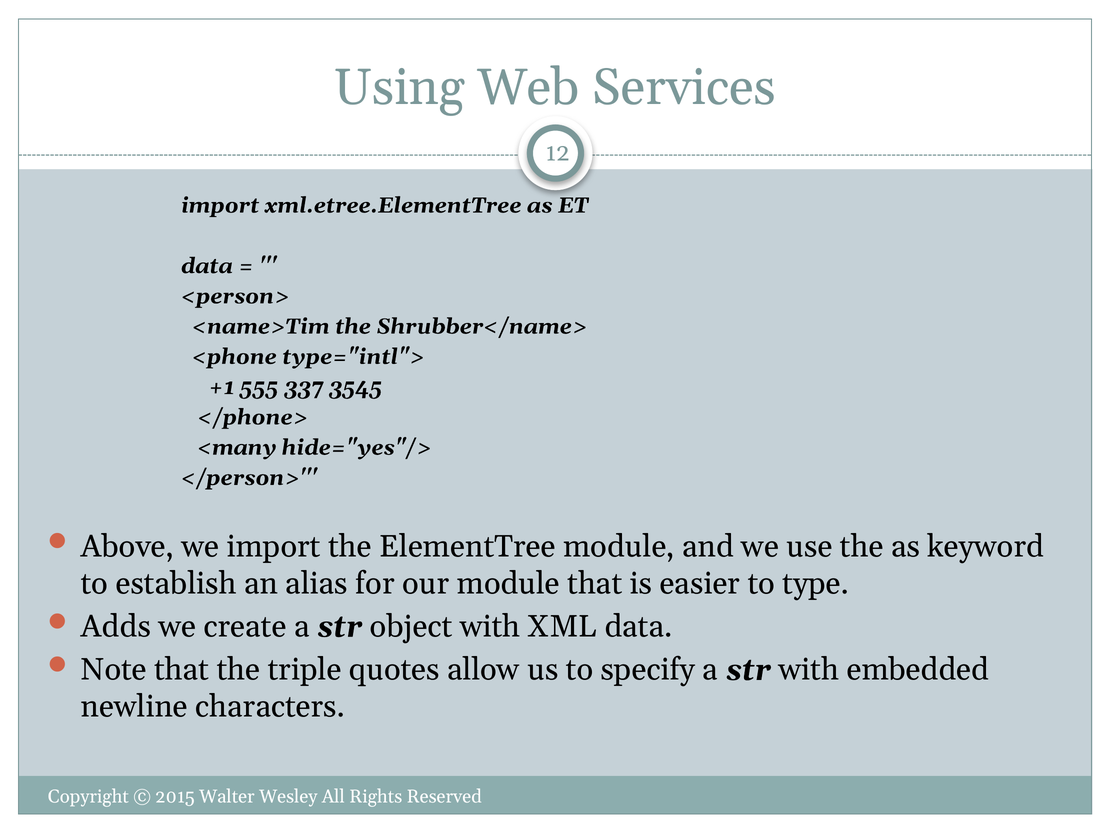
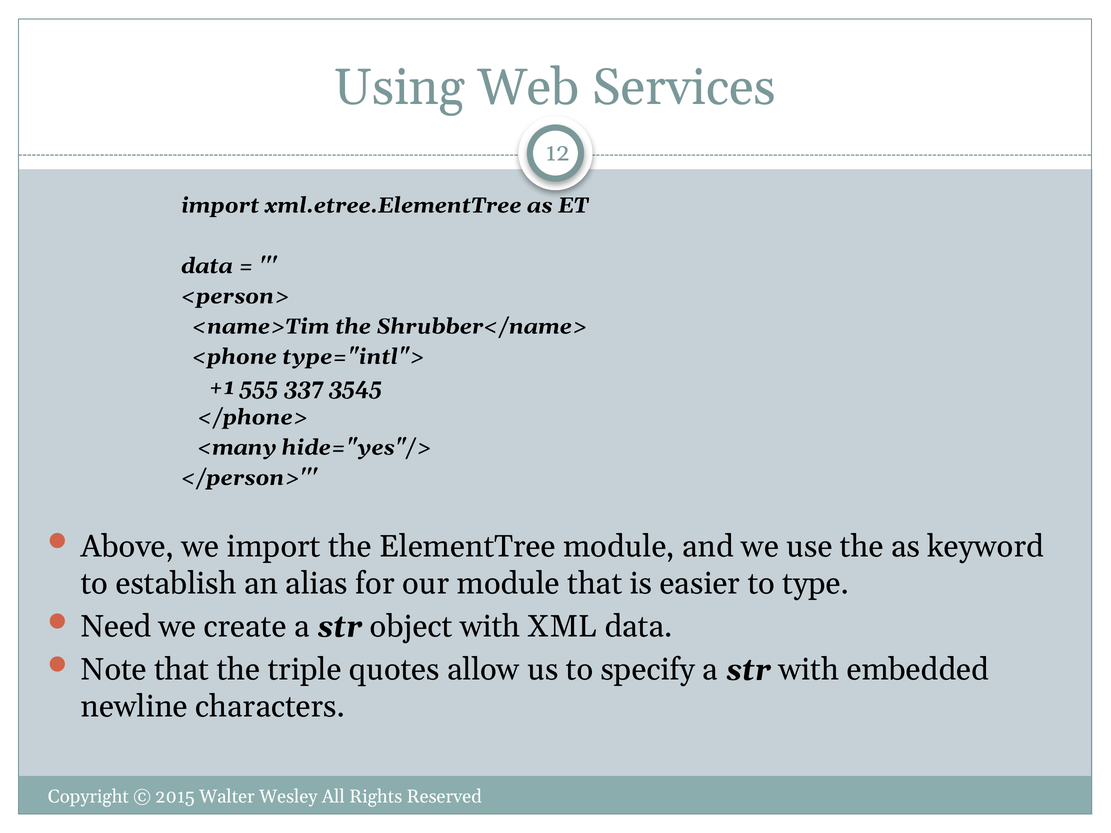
Adds: Adds -> Need (116, 627)
